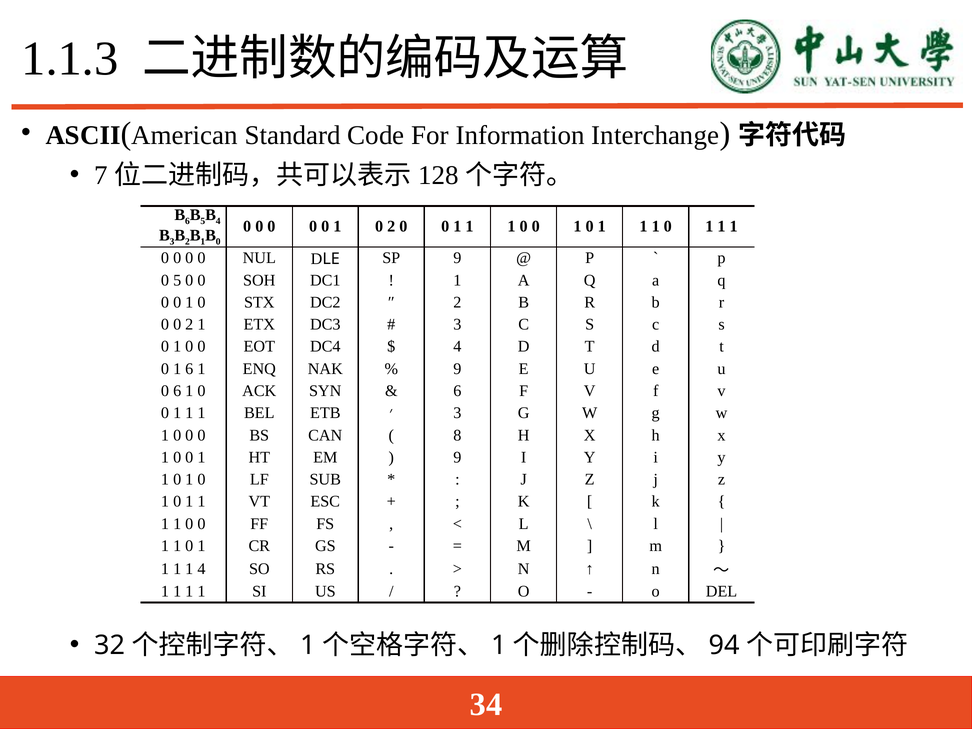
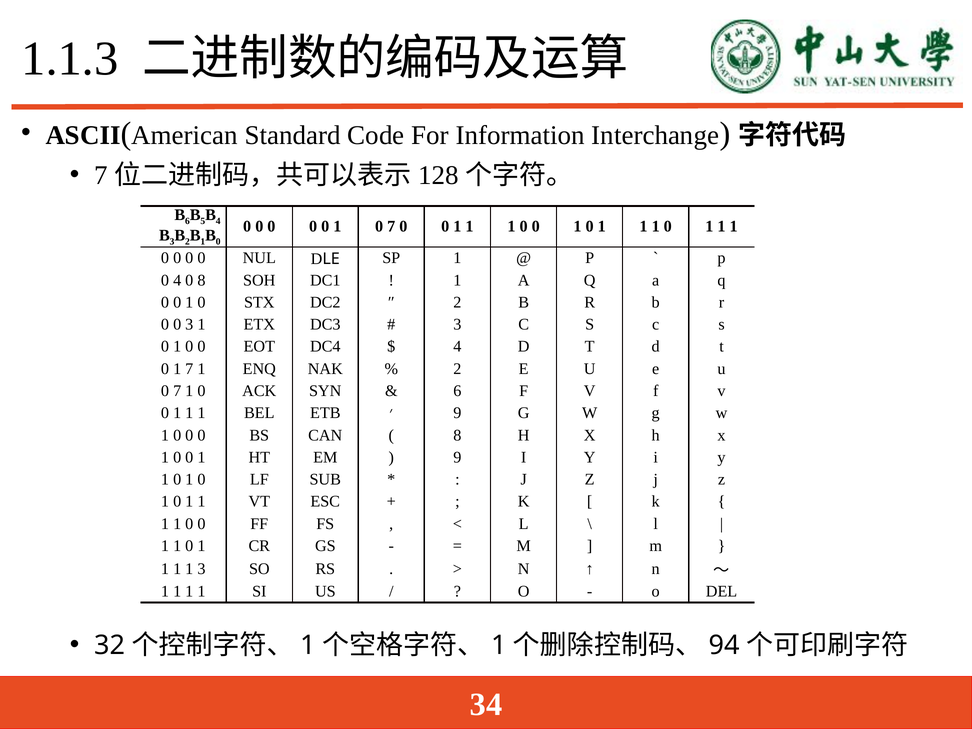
1 0 2: 2 -> 7 (391, 227)
SP 9: 9 -> 1 (457, 258)
0 5: 5 -> 4 (177, 280)
0: 0 -> 8 (201, 280)
0 0 2: 2 -> 3 (189, 325)
1 6: 6 -> 7 (189, 369)
9: 9 -> 2 (457, 369)
6: 6 -> 7 (177, 391)
3: 3 -> 9 (457, 413)
1 4: 4 -> 3 (201, 569)
